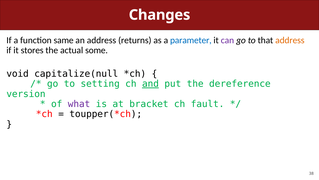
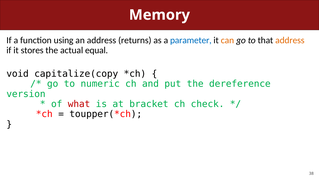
Changes: Changes -> Memory (159, 15)
same: same -> using (64, 40)
can colour: purple -> orange (227, 40)
some: some -> equal (97, 50)
capitalize(null: capitalize(null -> capitalize(copy (76, 74)
setting: setting -> numeric (100, 84)
and underline: present -> none (150, 84)
what colour: purple -> red (79, 104)
fault: fault -> check (208, 104)
